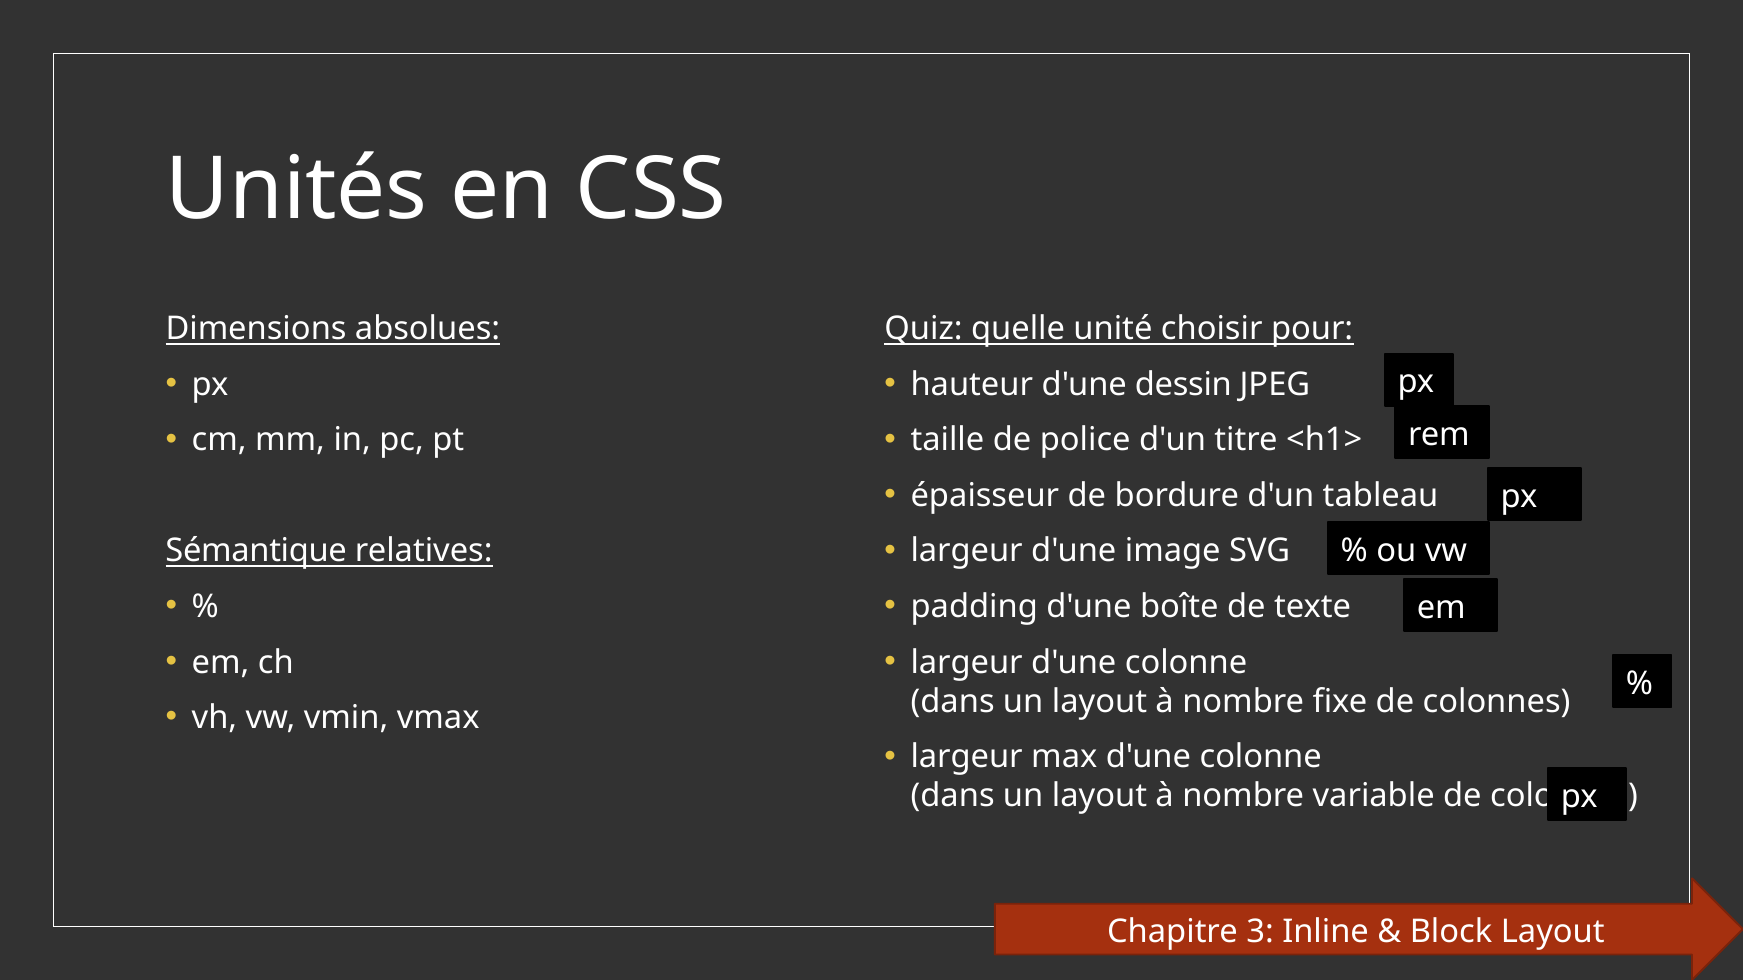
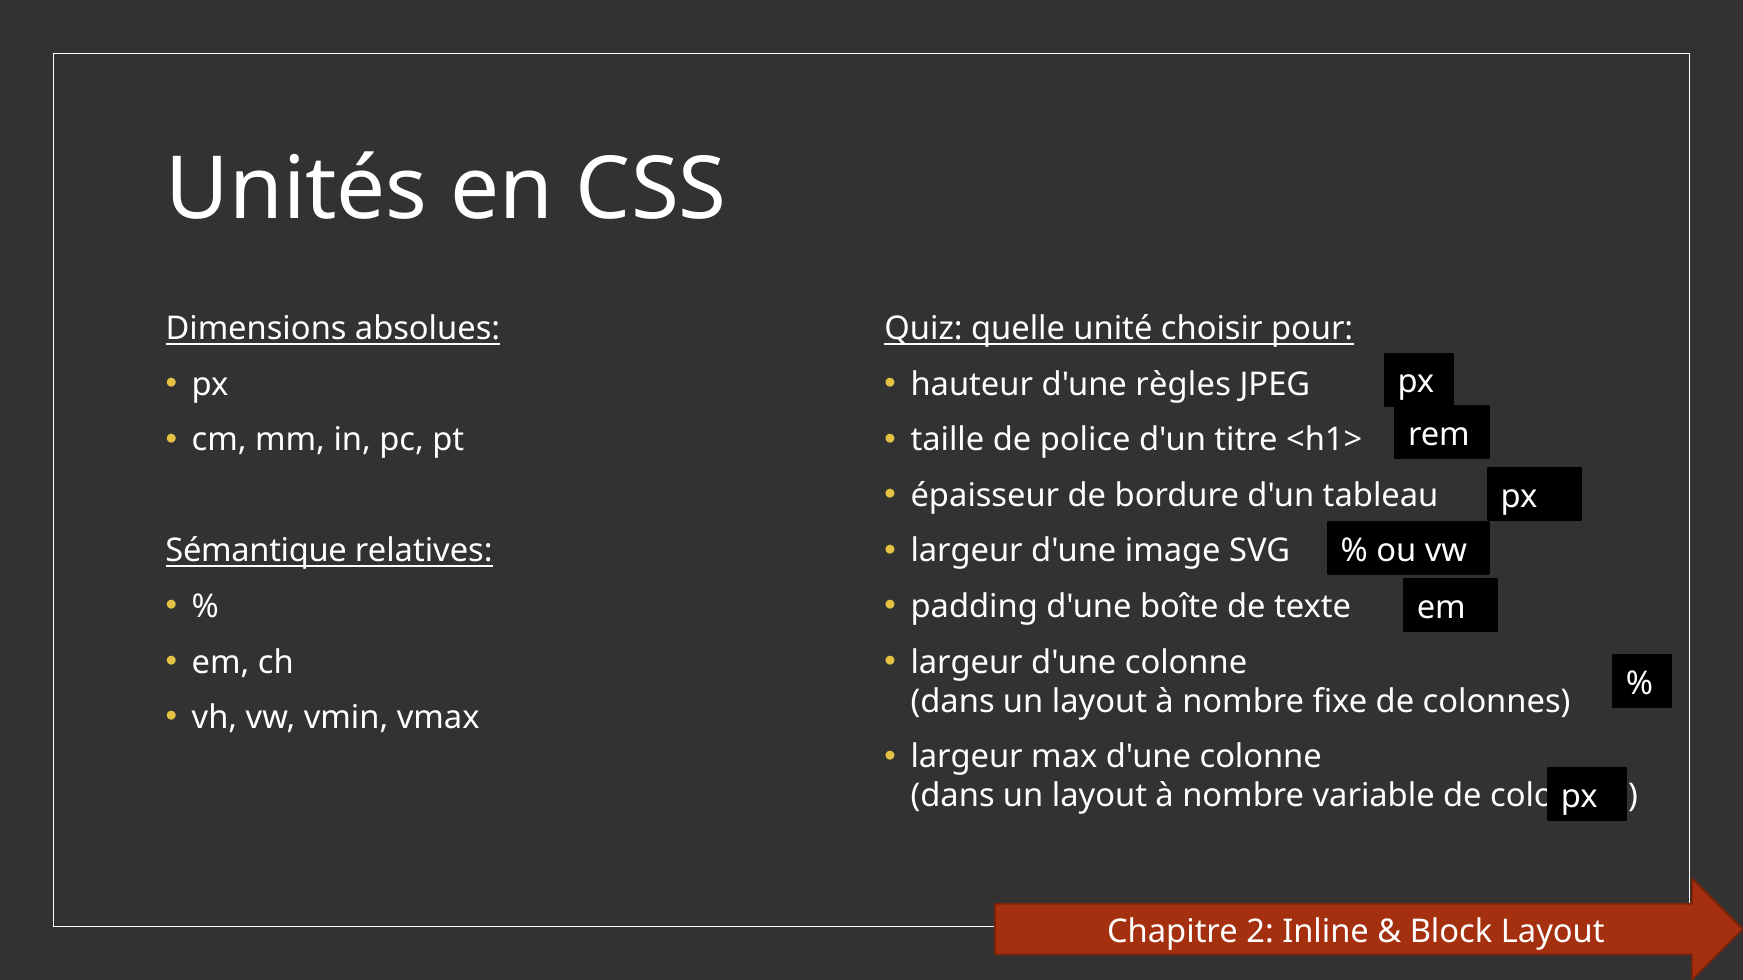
dessin: dessin -> règles (1183, 385)
3: 3 -> 2 (1260, 932)
